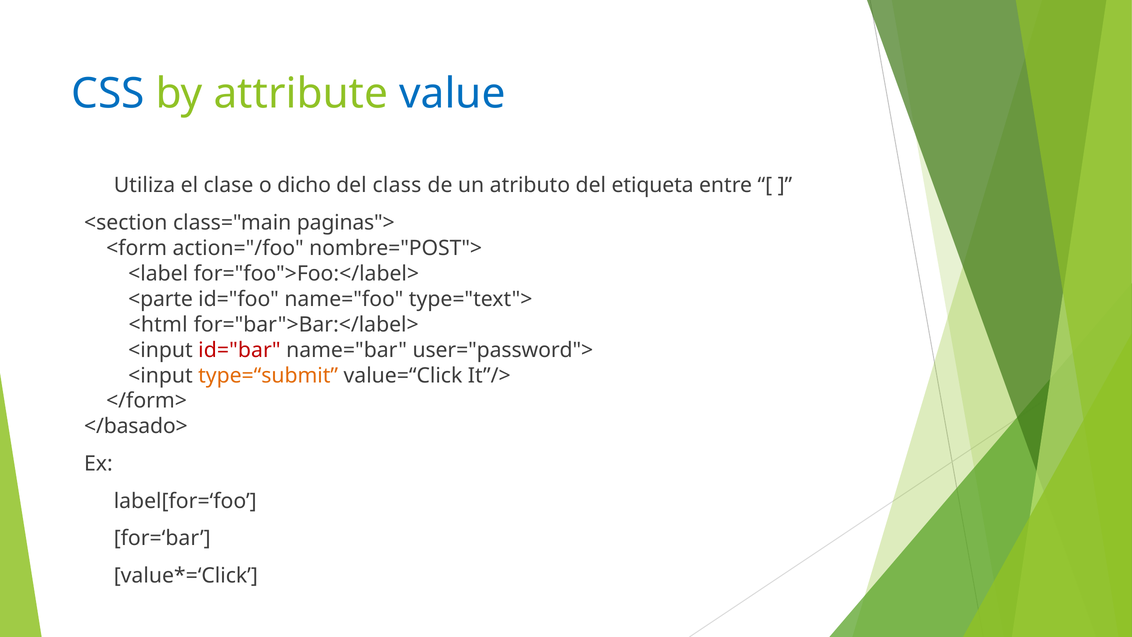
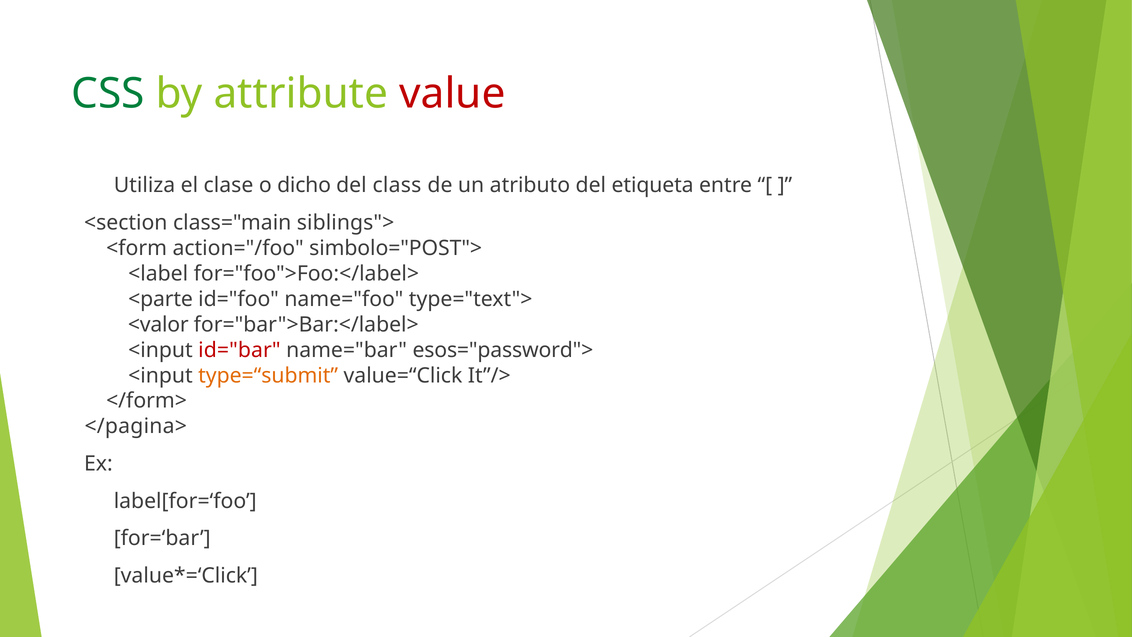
CSS colour: blue -> green (108, 94)
value colour: blue -> red (452, 94)
paginas">: paginas"> -> siblings"> (346, 223)
nombre="POST">: nombre="POST"> -> simbolo="POST"> (396, 248)
<html: <html -> <valor (158, 324)
user="password">: user="password"> -> esos="password"> (503, 350)
</basado>: </basado> -> </pagina> (136, 426)
